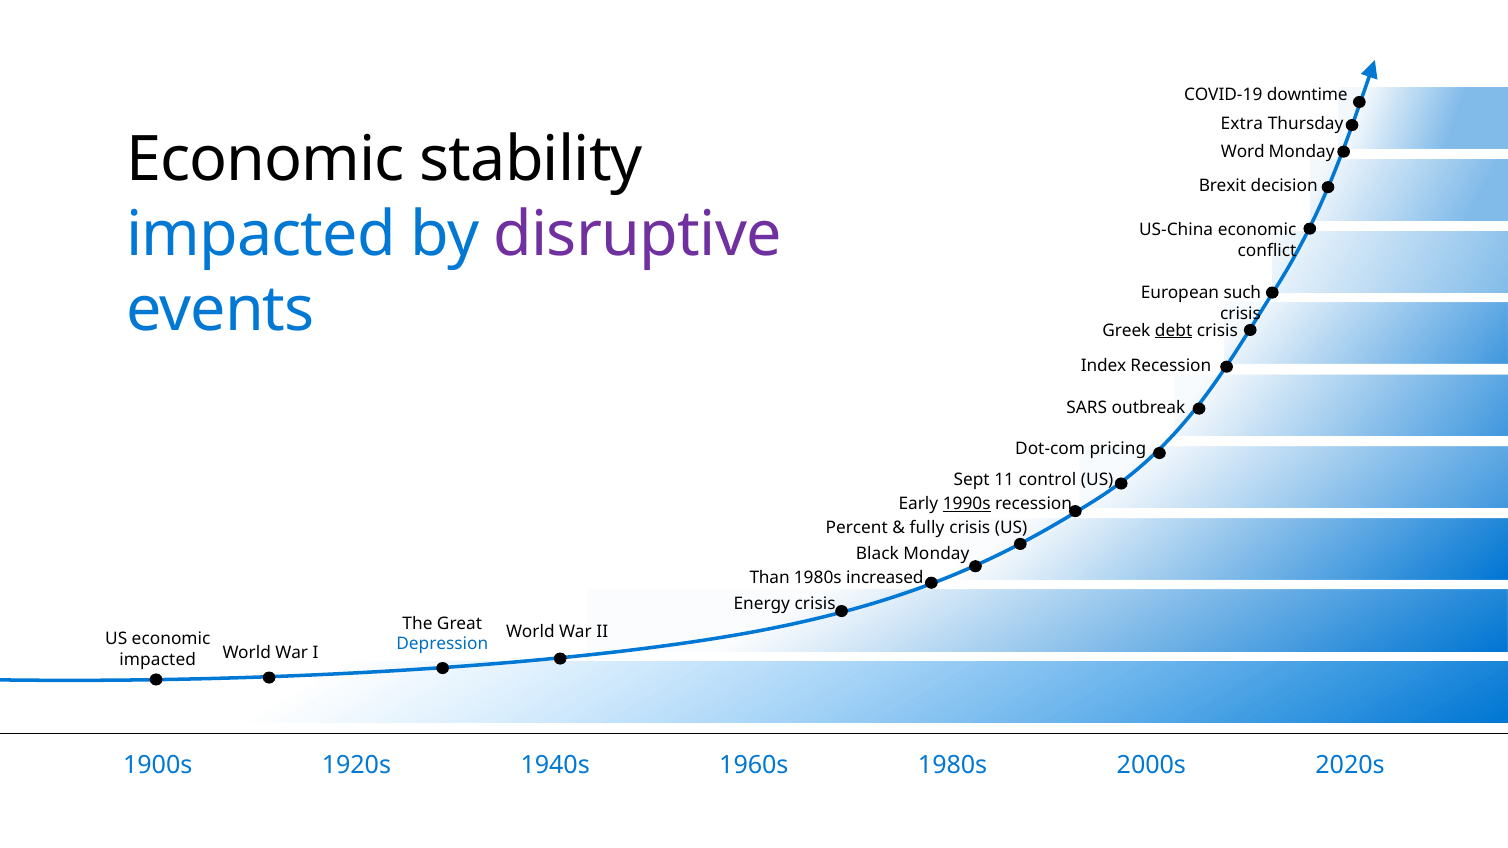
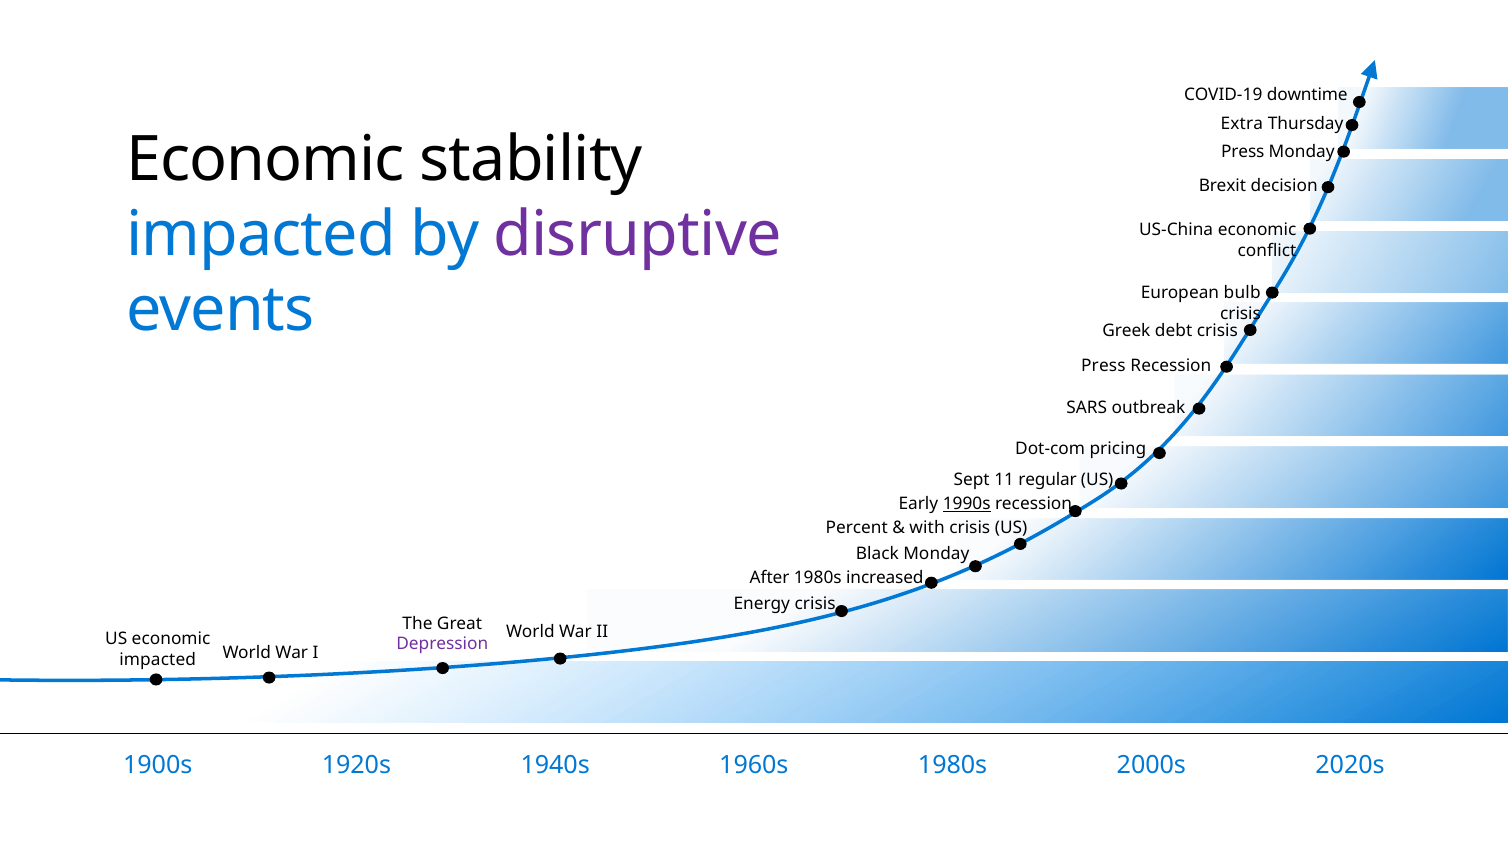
Word: Word -> Press (1243, 152)
such: such -> bulb (1242, 293)
debt underline: present -> none (1174, 330)
Index: Index -> Press (1103, 366)
control: control -> regular (1048, 480)
fully: fully -> with (927, 528)
Than: Than -> After (770, 578)
Depression colour: blue -> purple (442, 644)
